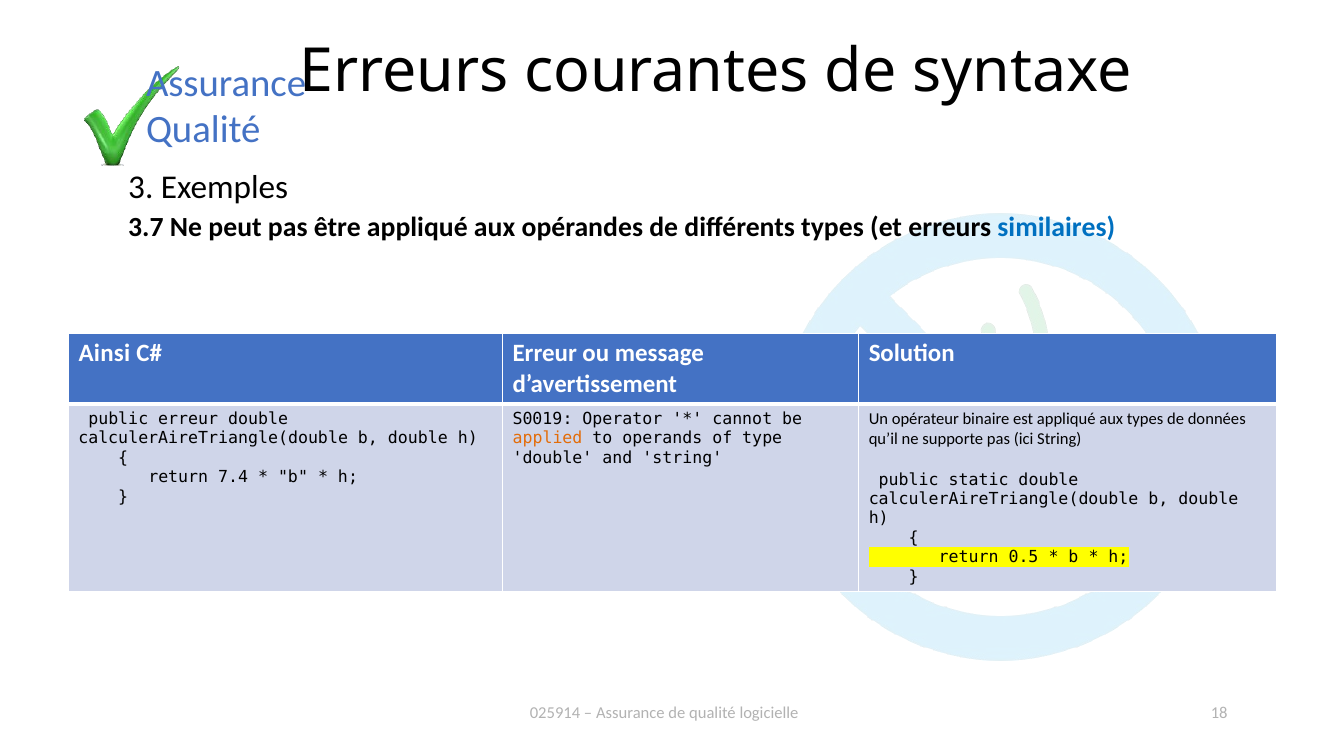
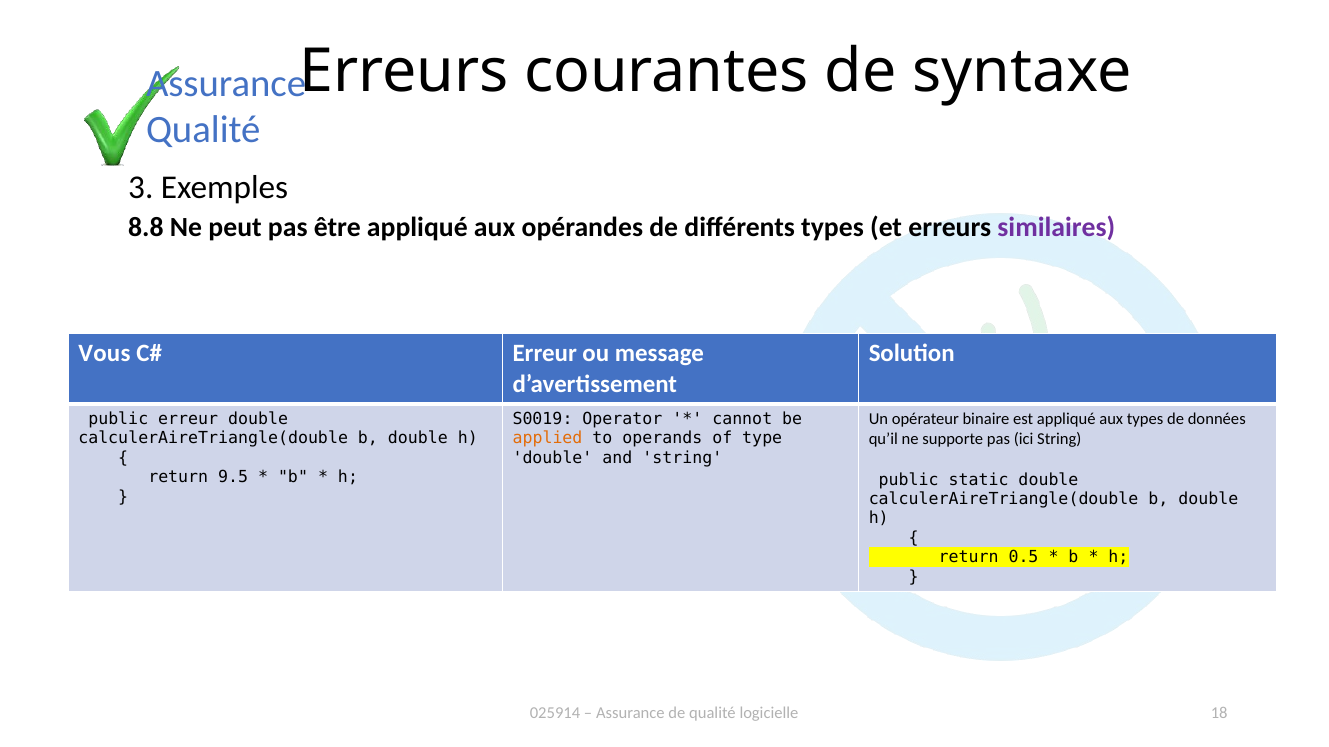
3.7: 3.7 -> 8.8 (146, 228)
similaires colour: blue -> purple (1056, 228)
Ainsi: Ainsi -> Vous (104, 354)
7.4: 7.4 -> 9.5 (233, 478)
